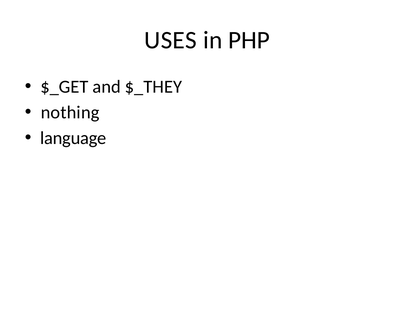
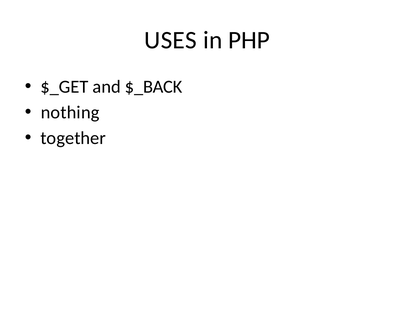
$_THEY: $_THEY -> $_BACK (154, 87)
language: language -> together (73, 138)
